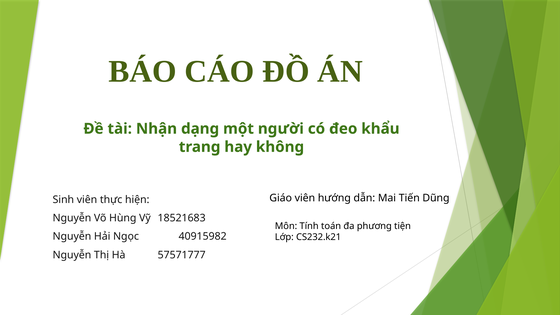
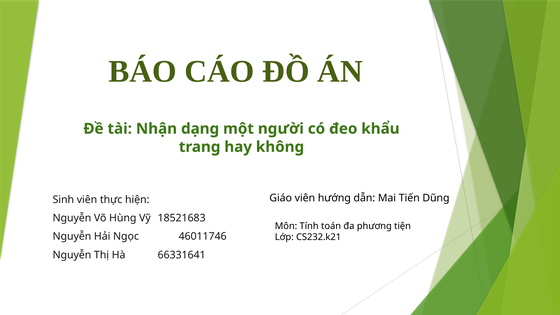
40915982: 40915982 -> 46011746 (203, 236)
57571777: 57571777 -> 66331641 (182, 255)
